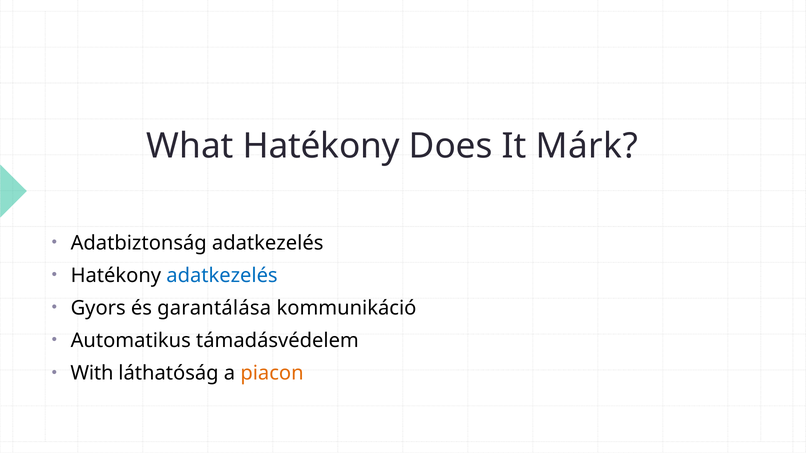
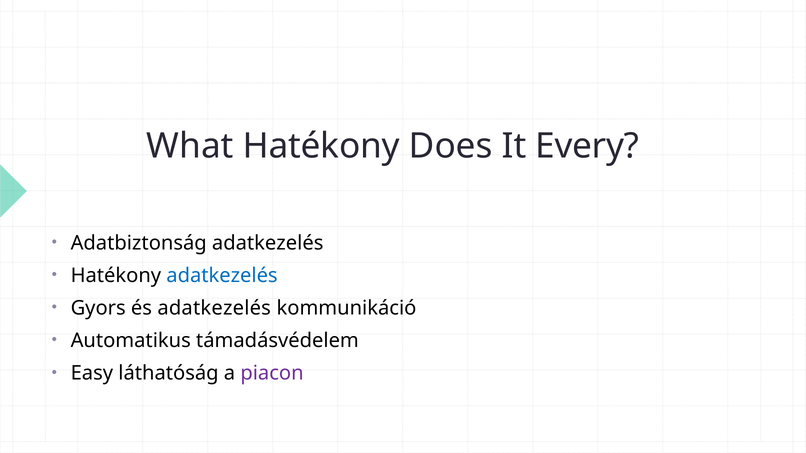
Márk: Márk -> Every (587, 146)
és garantálása: garantálása -> adatkezelés (214, 308)
With: With -> Easy (92, 374)
piacon colour: orange -> purple (272, 374)
